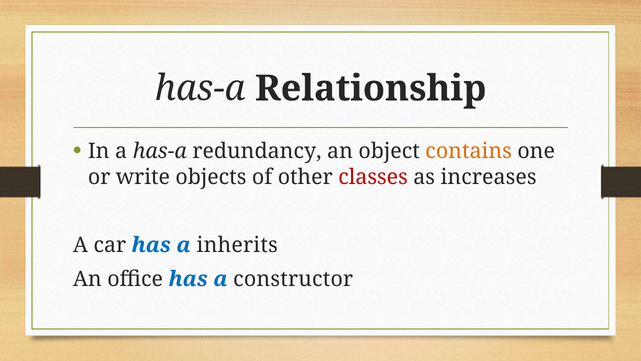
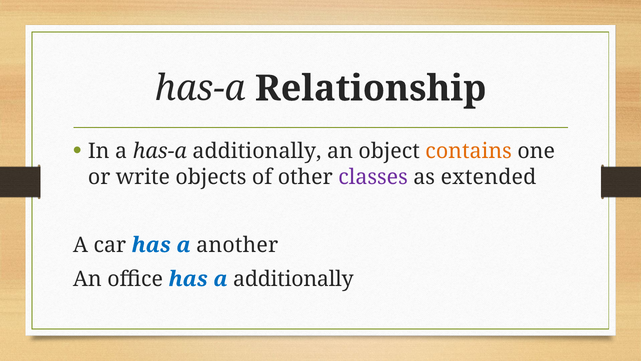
has-a redundancy: redundancy -> additionally (257, 151)
classes colour: red -> purple (373, 177)
increases: increases -> extended (489, 177)
inherits: inherits -> another (237, 245)
a constructor: constructor -> additionally (293, 279)
